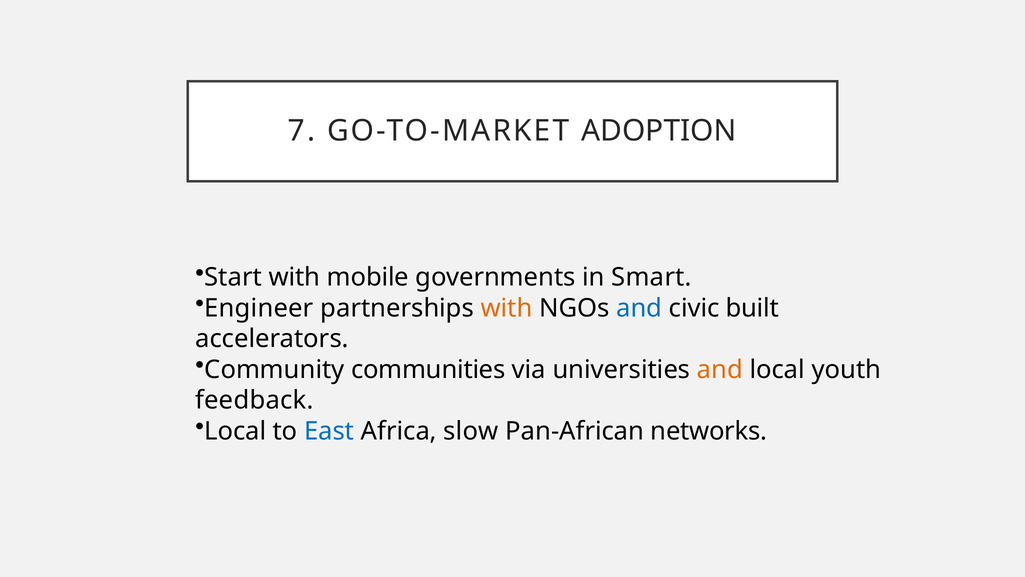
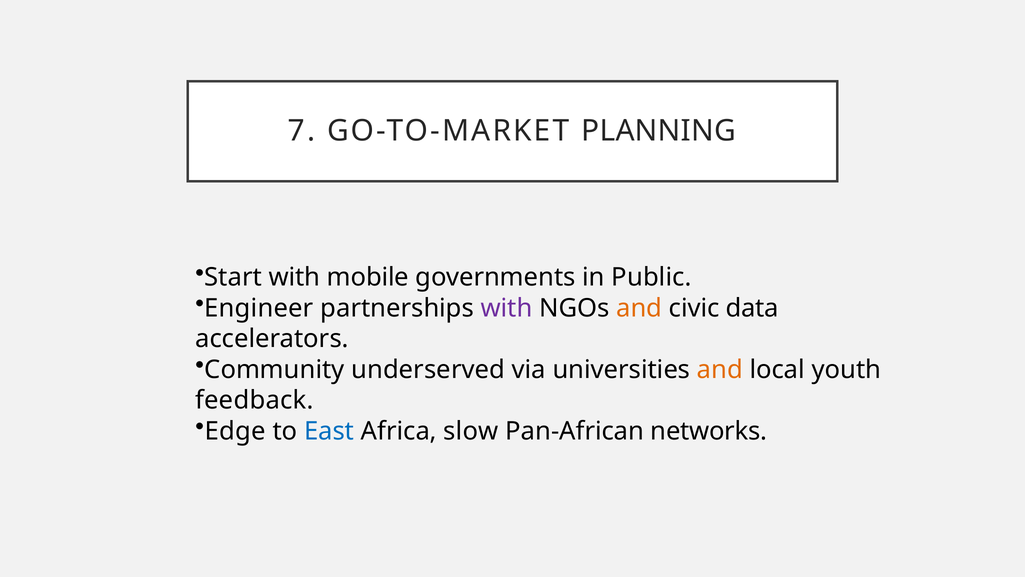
ADOPTION: ADOPTION -> PLANNING (659, 131)
Smart: Smart -> Public (652, 277)
with colour: orange -> purple (507, 308)
and colour: blue -> orange (639, 308)
built: built -> data (752, 308)
communities: communities -> underserved (428, 369)
Local: Local -> Edge (235, 431)
